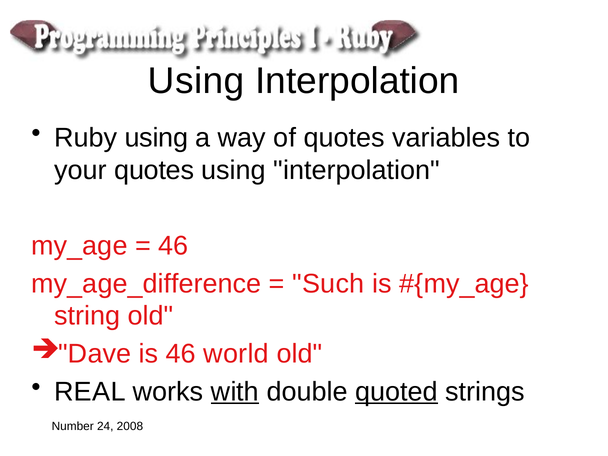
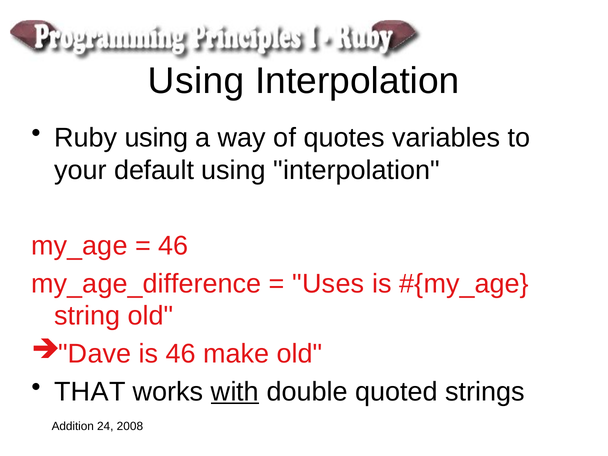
your quotes: quotes -> default (154, 170)
Such: Such -> Uses (328, 284)
world: world -> make (236, 354)
REAL: REAL -> THAT (90, 392)
quoted underline: present -> none (397, 392)
Number: Number -> Addition (73, 426)
